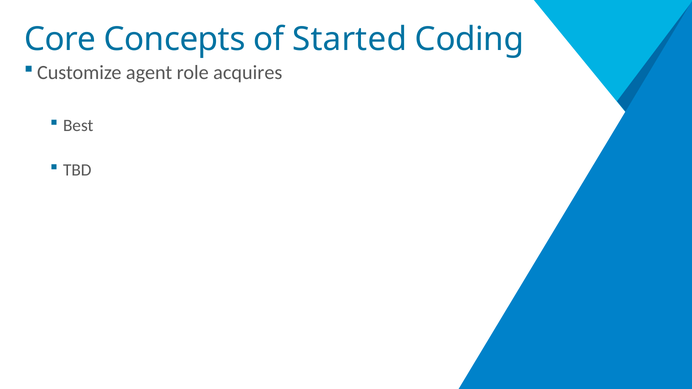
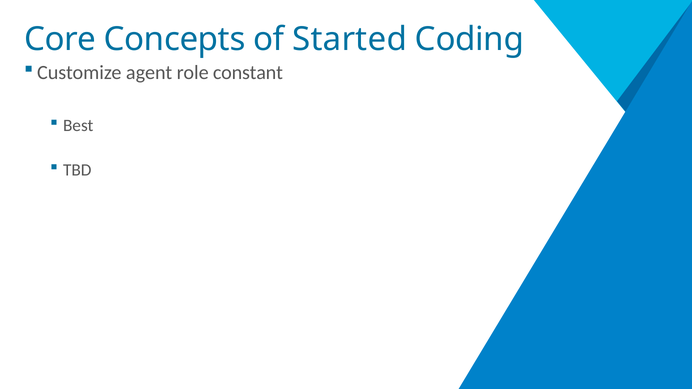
acquires: acquires -> constant (248, 73)
